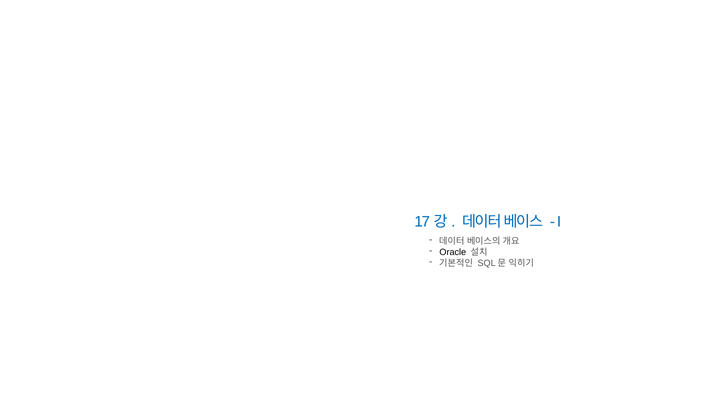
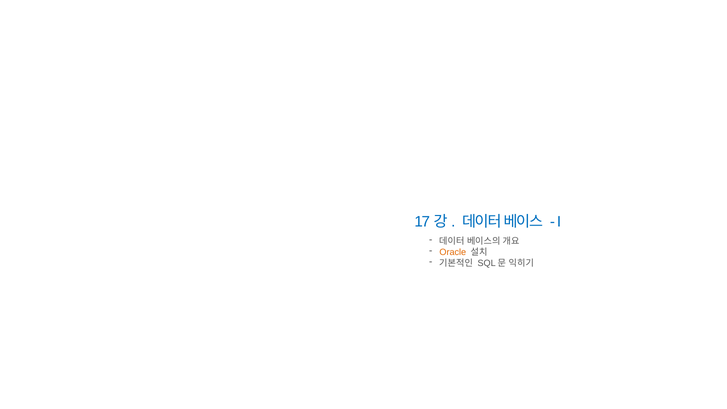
Oracle colour: black -> orange (453, 252)
